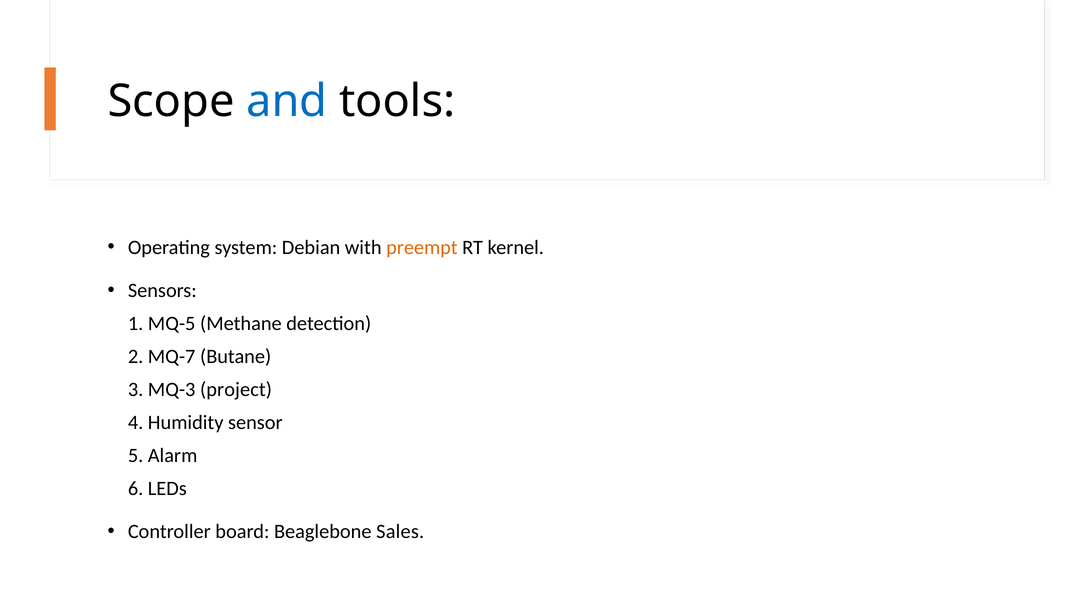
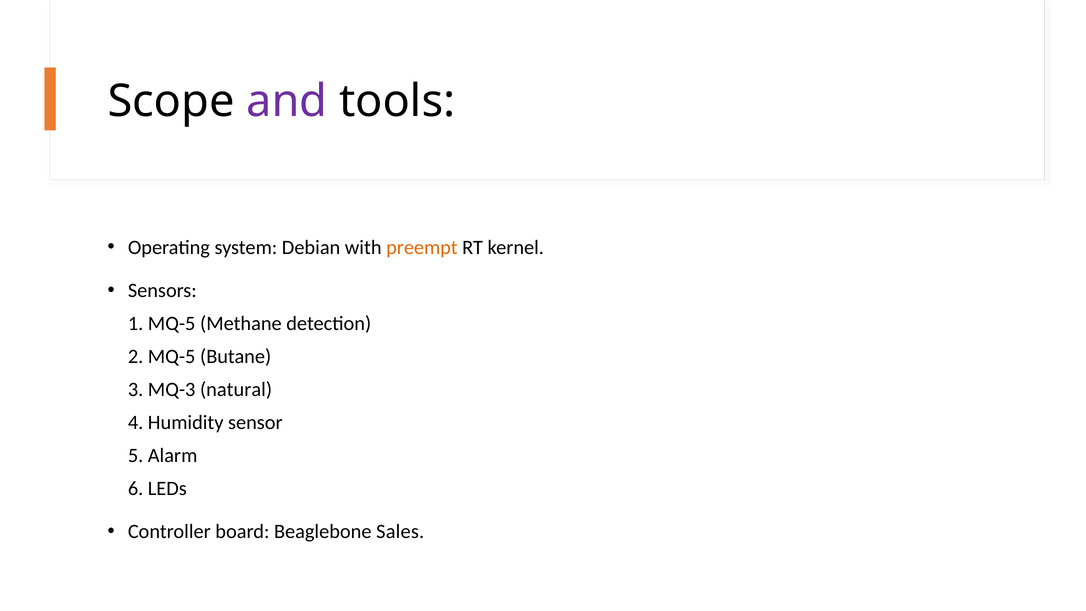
and colour: blue -> purple (287, 101)
2 MQ-7: MQ-7 -> MQ-5 (172, 356)
project: project -> natural (236, 389)
